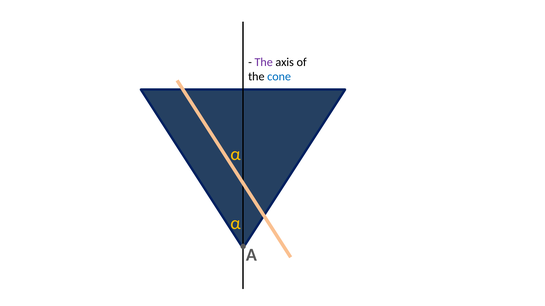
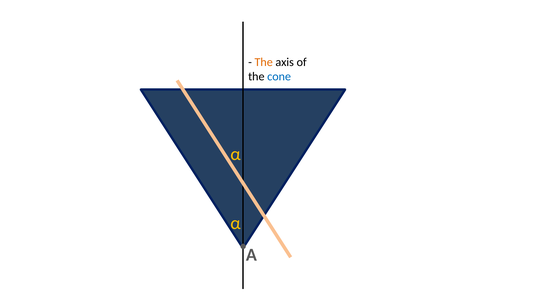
The colour: purple -> orange (264, 62)
